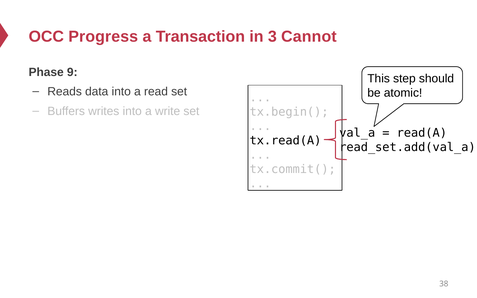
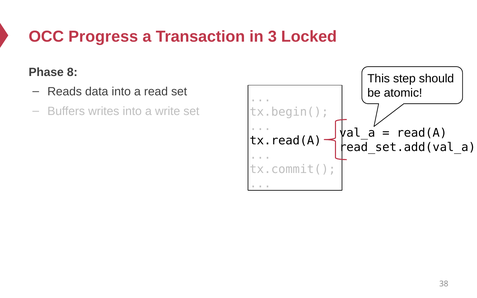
Cannot: Cannot -> Locked (309, 37)
9: 9 -> 8 (72, 72)
